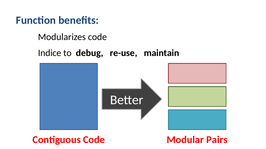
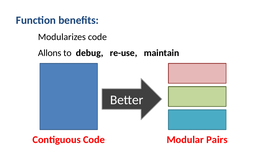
Indice: Indice -> Allons (50, 53)
